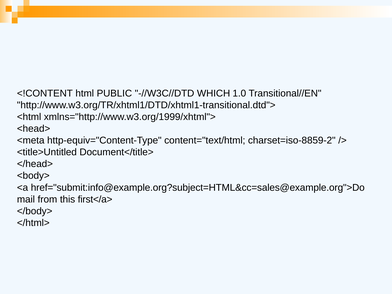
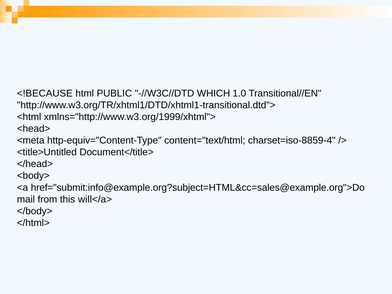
<!CONTENT: <!CONTENT -> <!BECAUSE (45, 93)
charset=iso-8859-2: charset=iso-8859-2 -> charset=iso-8859-4 (292, 140)
first</a>: first</a> -> will</a> (95, 199)
